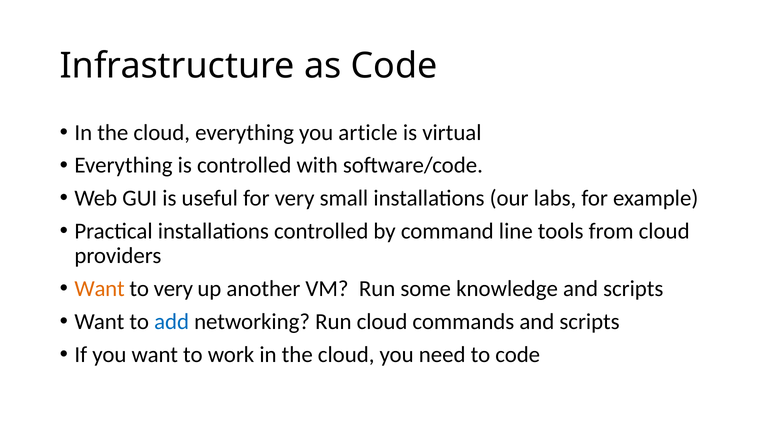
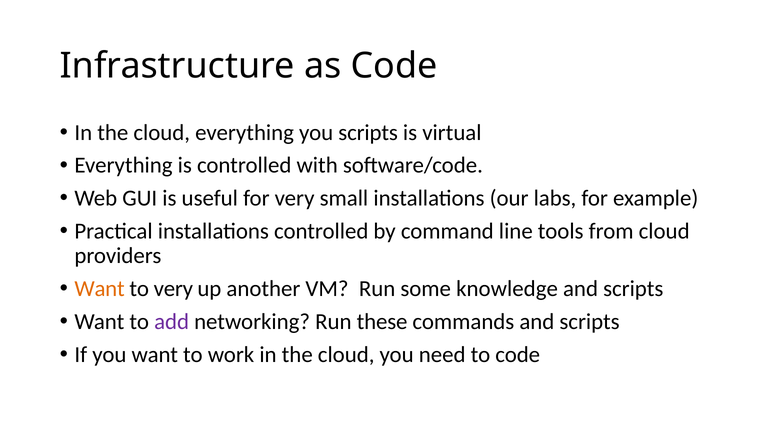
you article: article -> scripts (368, 133)
add colour: blue -> purple (172, 322)
Run cloud: cloud -> these (382, 322)
